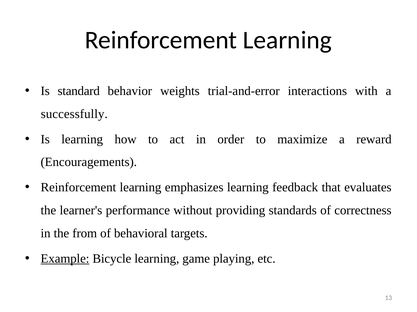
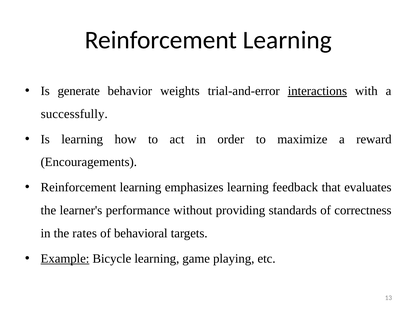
standard: standard -> generate (79, 91)
interactions underline: none -> present (317, 91)
from: from -> rates (85, 234)
